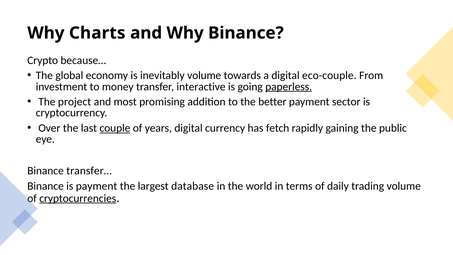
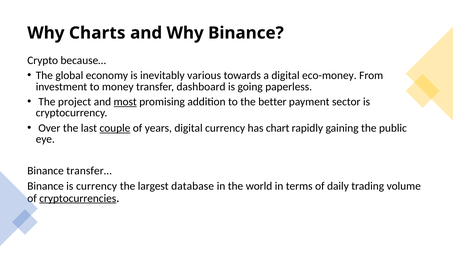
inevitably volume: volume -> various (204, 76)
eco-couple: eco-couple -> eco-money (329, 76)
interactive: interactive -> dashboard (201, 87)
paperless underline: present -> none (289, 87)
most underline: none -> present (125, 102)
fetch: fetch -> chart (278, 128)
is payment: payment -> currency (97, 186)
